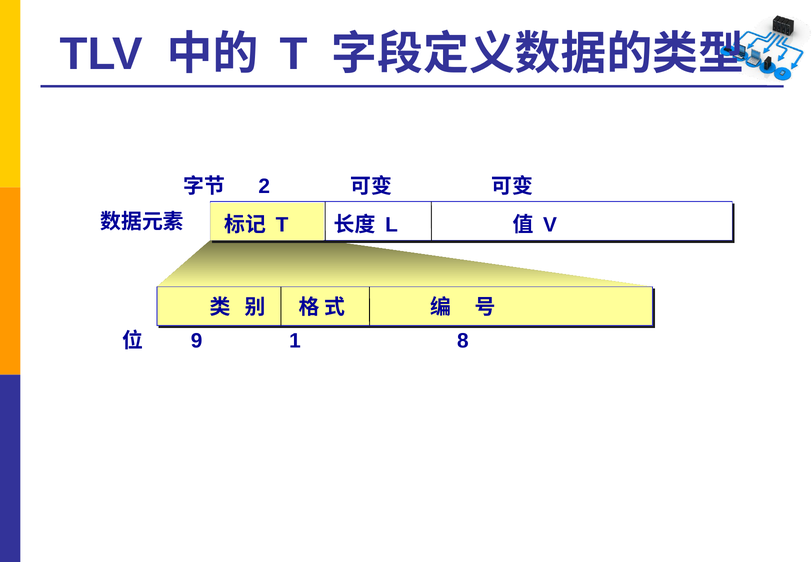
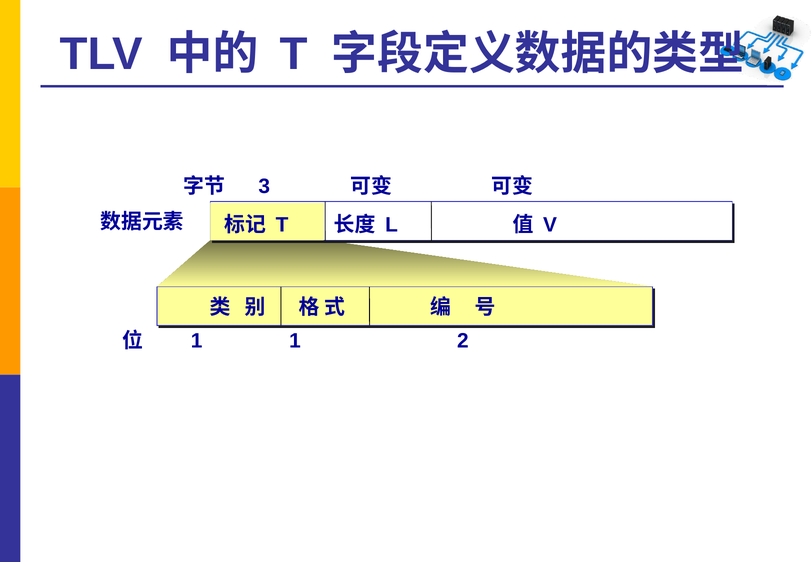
2: 2 -> 3 (264, 187)
9: 9 -> 1 (197, 341)
8: 8 -> 2 (463, 341)
